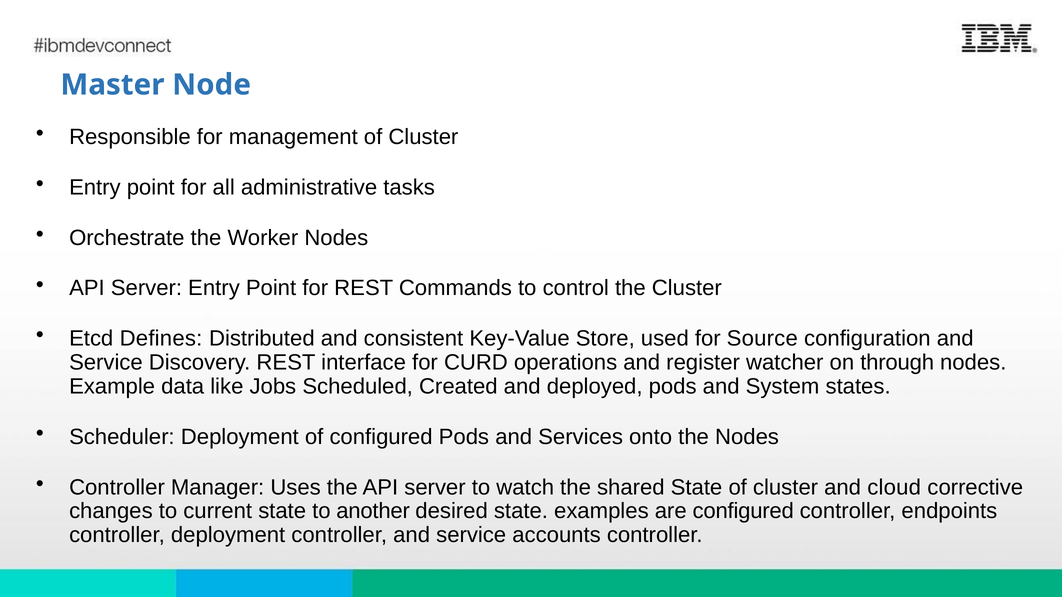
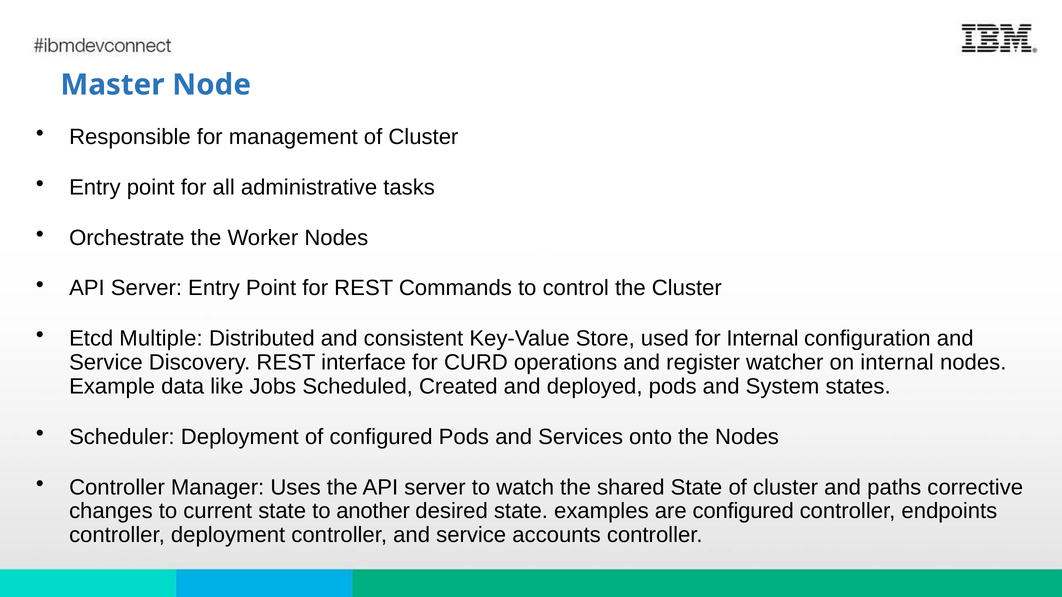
Defines: Defines -> Multiple (161, 339)
for Source: Source -> Internal (762, 339)
on through: through -> internal (897, 363)
cloud: cloud -> paths (894, 488)
